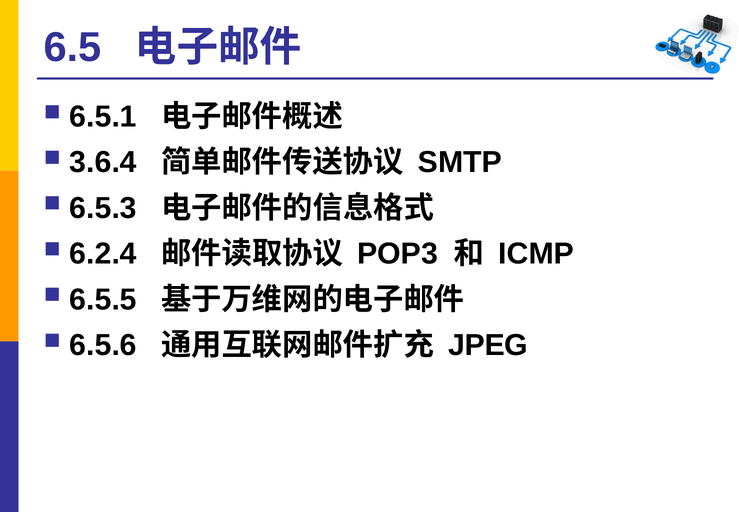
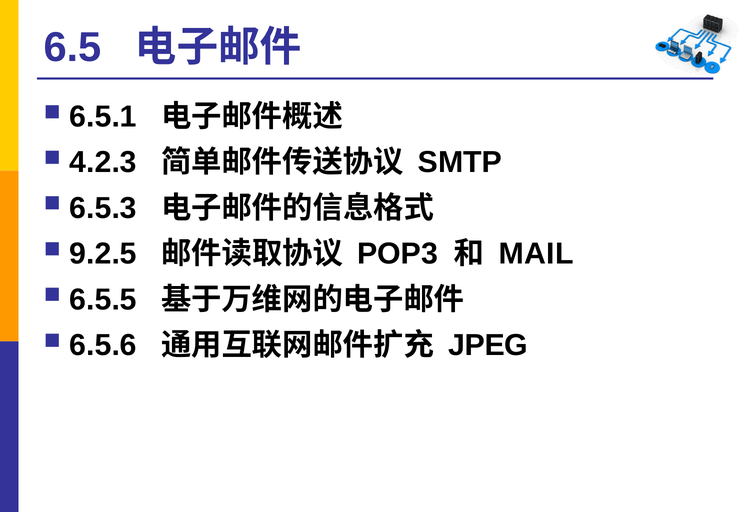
3.6.4: 3.6.4 -> 4.2.3 (103, 162)
6.2.4: 6.2.4 -> 9.2.5 (103, 254)
ICMP: ICMP -> MAIL (536, 254)
